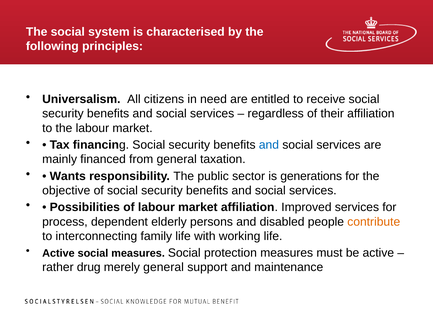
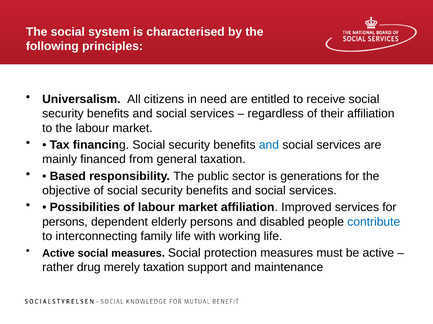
Wants: Wants -> Based (68, 177)
process: process -> persons (65, 222)
contribute colour: orange -> blue (374, 222)
merely general: general -> taxation (164, 268)
